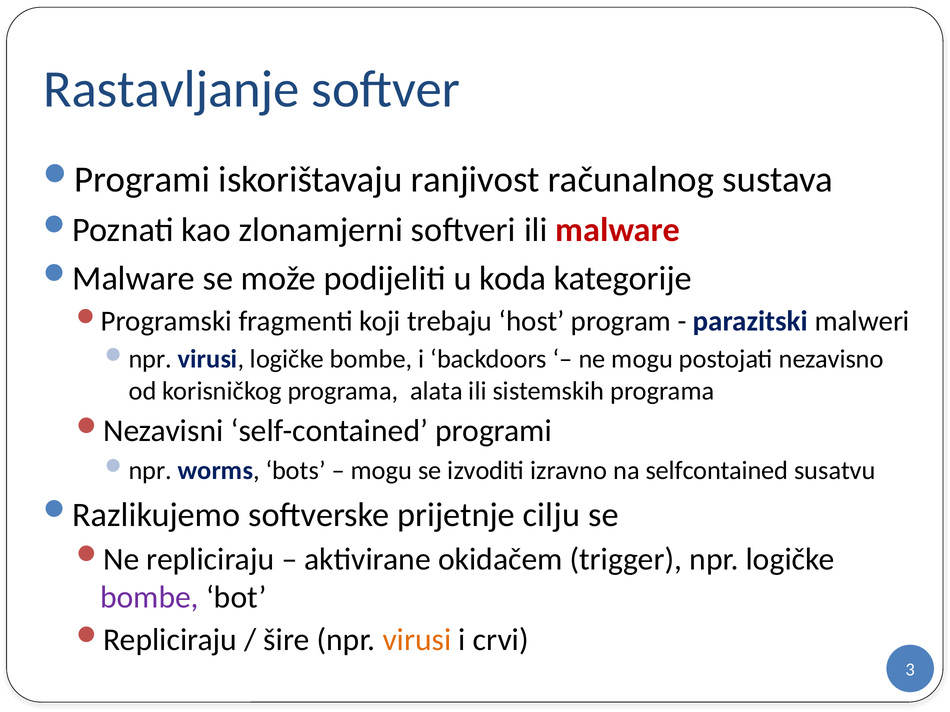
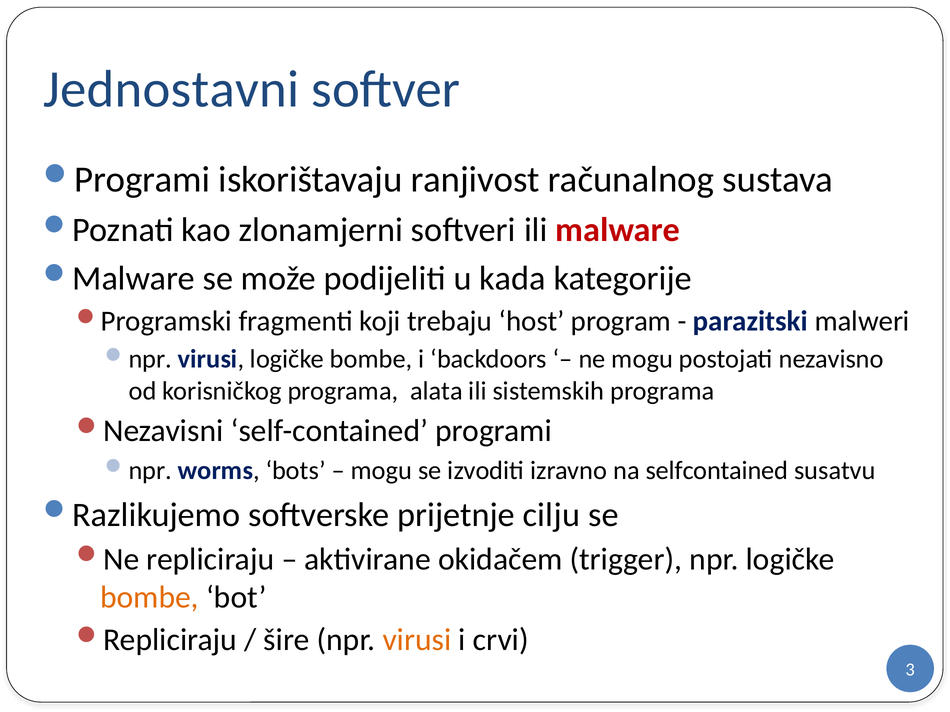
Rastavljanje: Rastavljanje -> Jednostavni (171, 89)
koda: koda -> kada (513, 279)
bombe colour: purple -> orange (149, 598)
